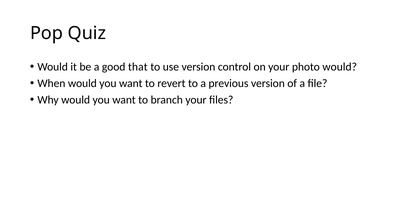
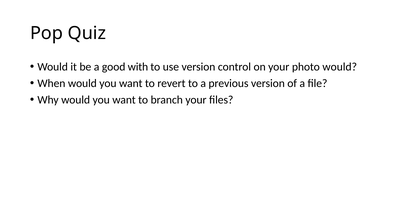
that: that -> with (138, 67)
